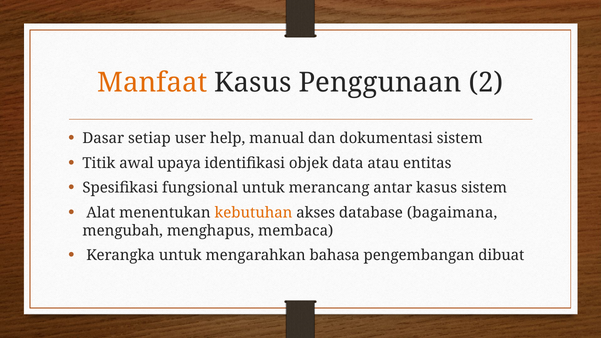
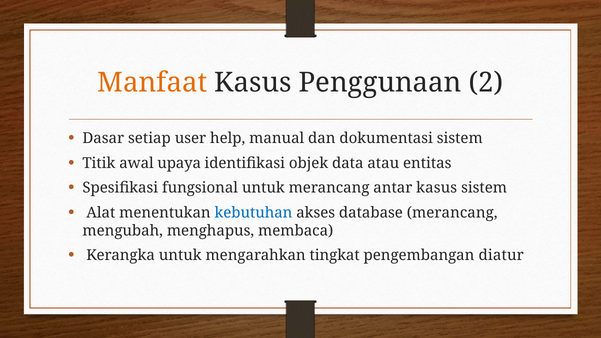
kebutuhan colour: orange -> blue (253, 213)
database bagaimana: bagaimana -> merancang (452, 213)
bahasa: bahasa -> tingkat (335, 256)
dibuat: dibuat -> diatur (501, 256)
